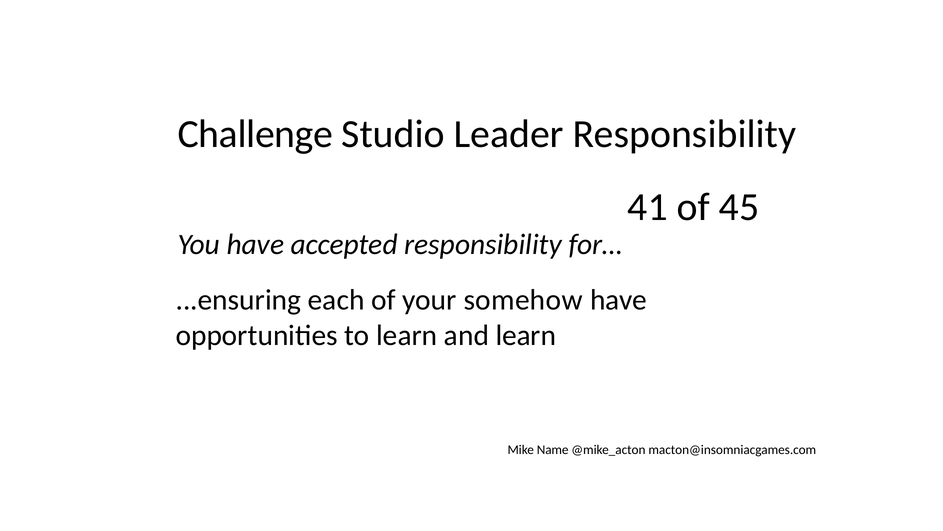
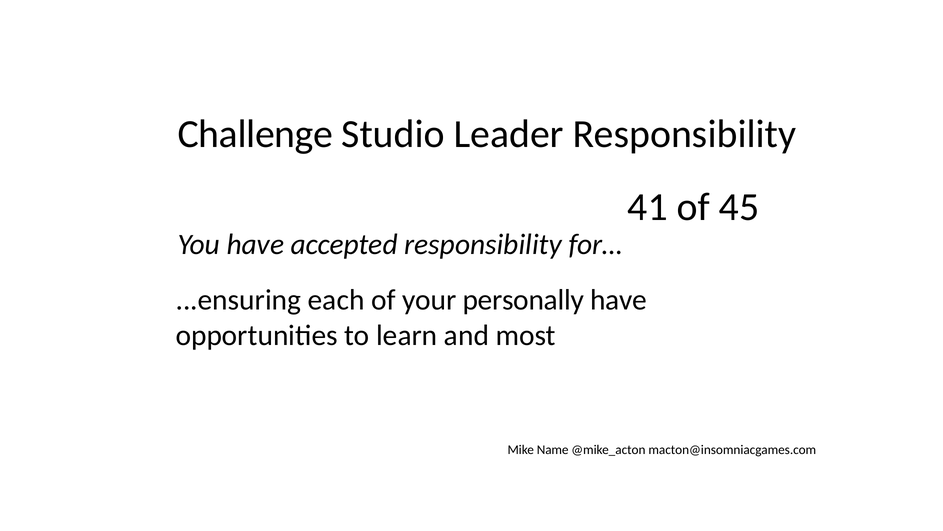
somehow: somehow -> personally (523, 300)
and learn: learn -> most (526, 335)
